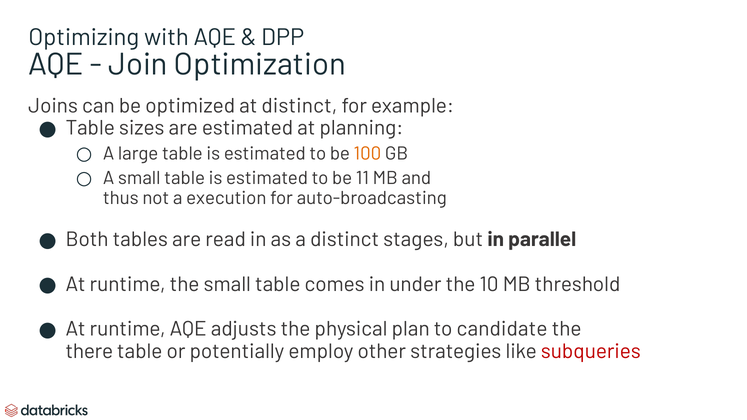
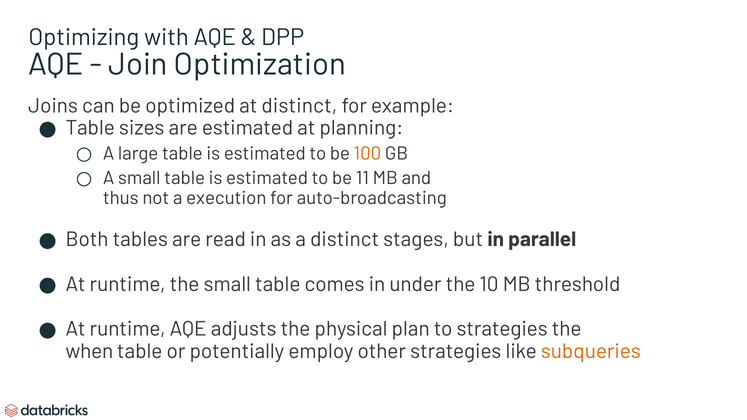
to candidate: candidate -> strategies (502, 329)
there: there -> when (89, 352)
subqueries colour: red -> orange (591, 352)
